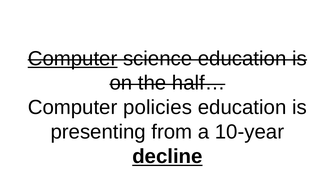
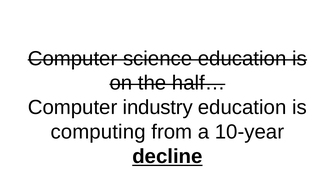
Computer underline: present -> none (73, 58)
policies: policies -> industry (158, 107)
presenting: presenting -> computing (98, 132)
